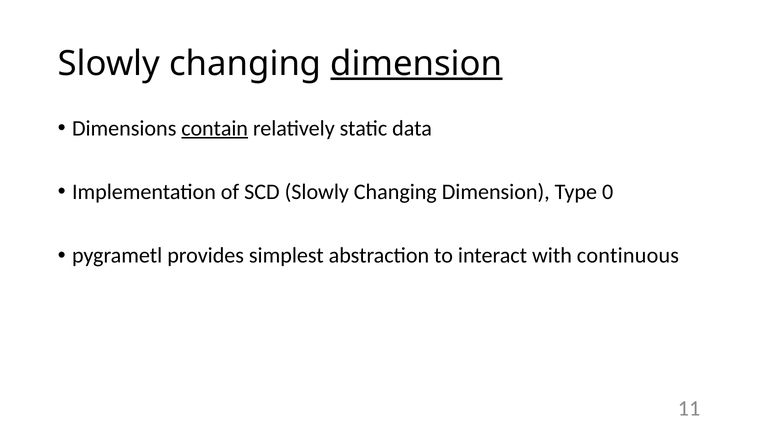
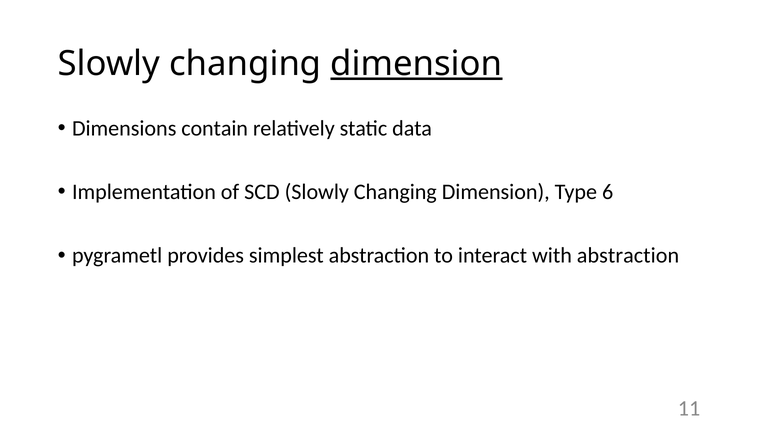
contain underline: present -> none (215, 128)
0: 0 -> 6 (608, 192)
with continuous: continuous -> abstraction (628, 255)
